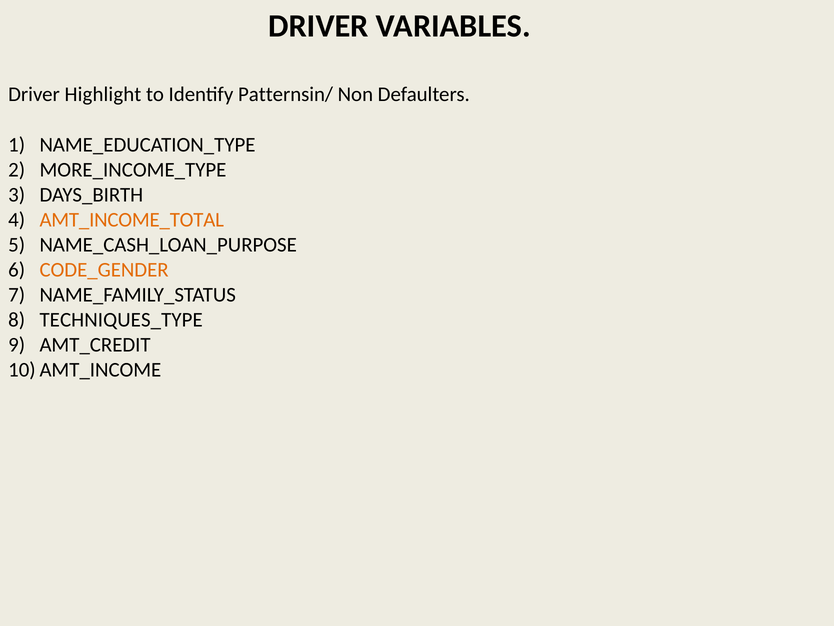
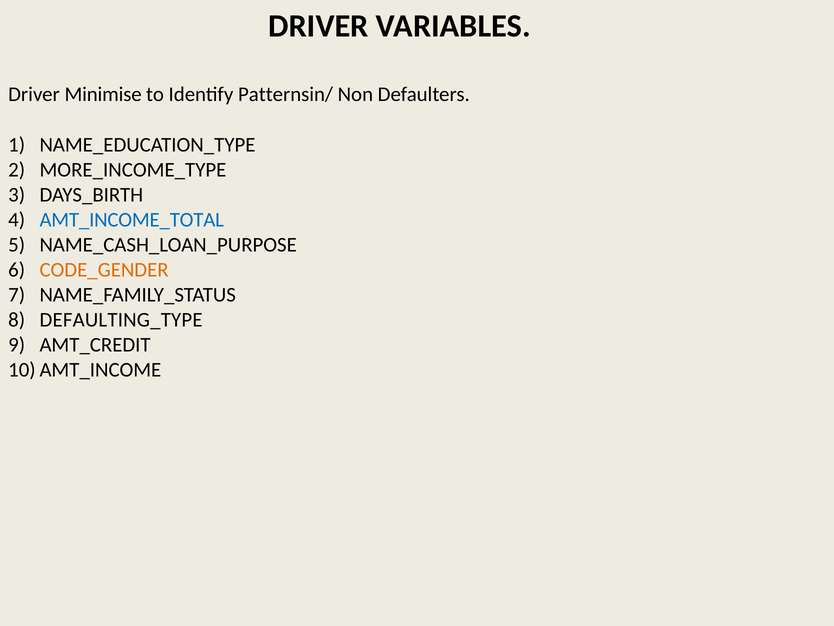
Highlight: Highlight -> Minimise (103, 94)
AMT_INCOME_TOTAL colour: orange -> blue (132, 220)
TECHNIQUES_TYPE: TECHNIQUES_TYPE -> DEFAULTING_TYPE (121, 320)
